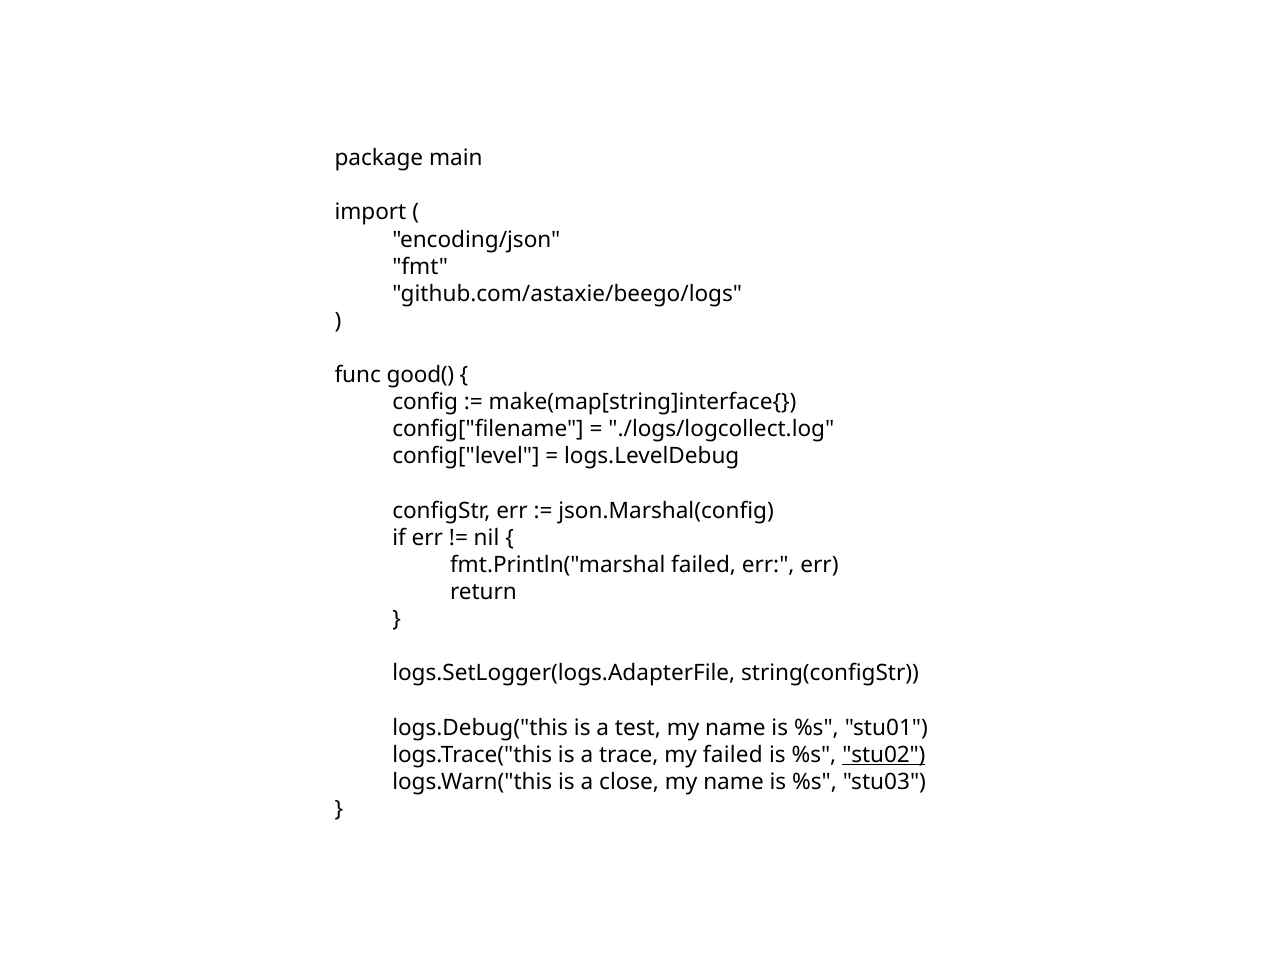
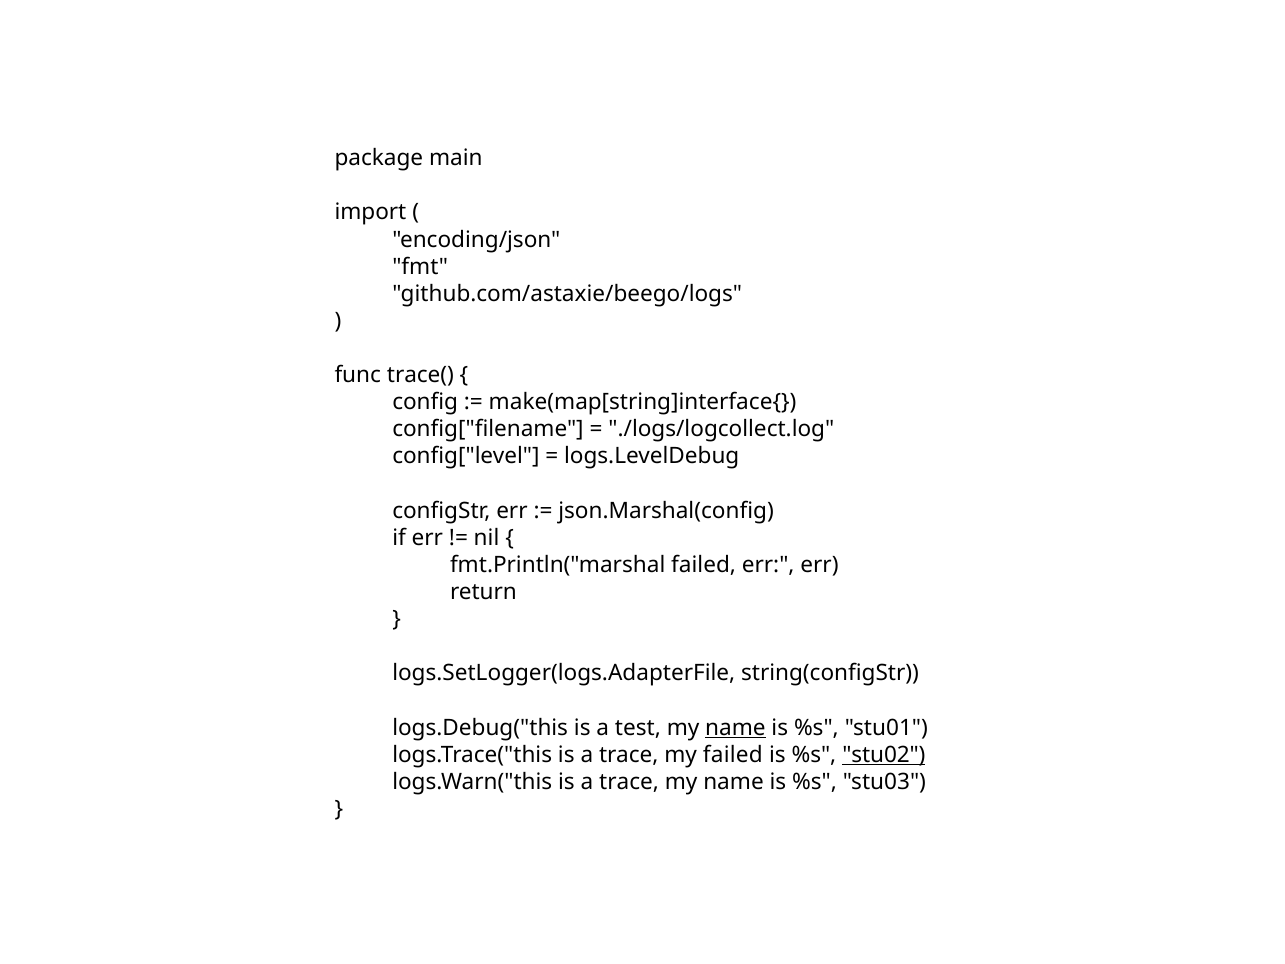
good(: good( -> trace( (420, 375)
name underline: none -> present (735, 727)
logs.Warn("this is a close: close -> trace (629, 782)
